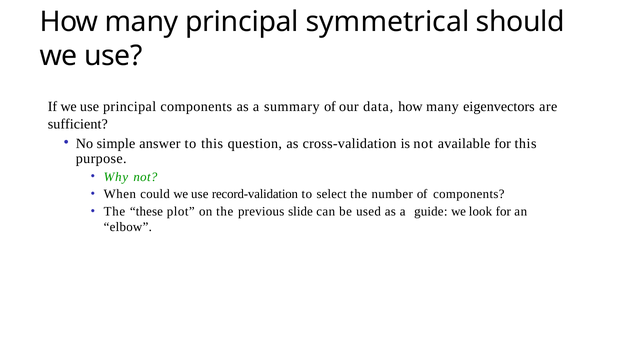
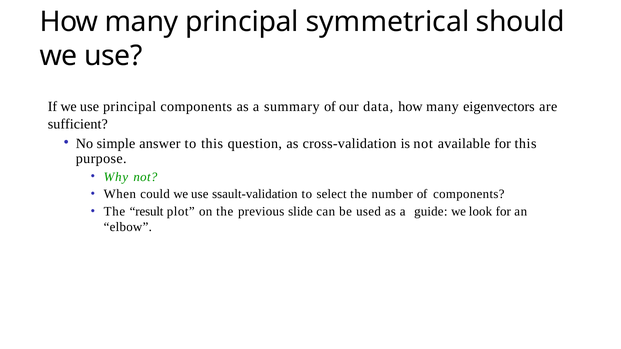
record-validation: record-validation -> ssault-validation (255, 194)
these: these -> result (147, 212)
